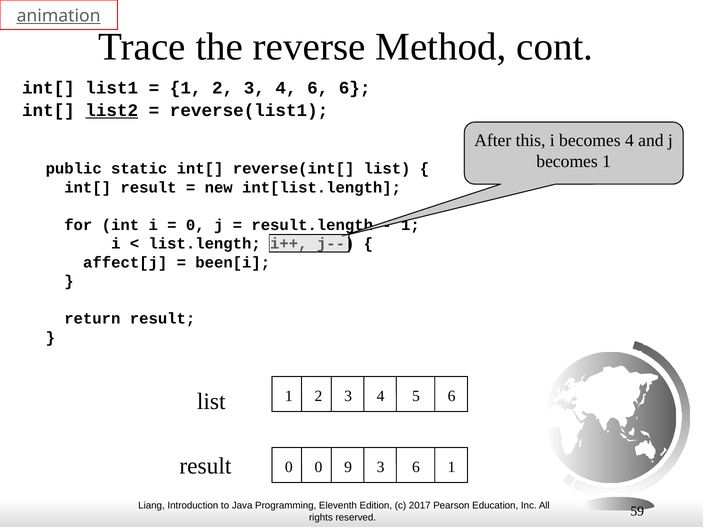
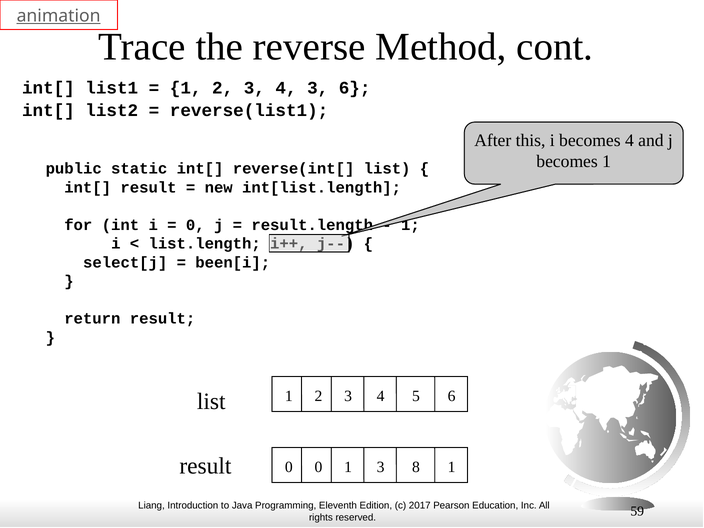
4 6: 6 -> 3 (318, 88)
list2 underline: present -> none (112, 110)
affect[j: affect[j -> select[j (125, 262)
0 9: 9 -> 1 (348, 467)
3 6: 6 -> 8 (416, 467)
